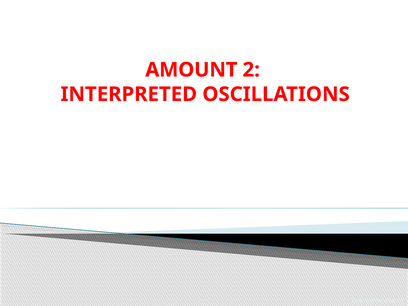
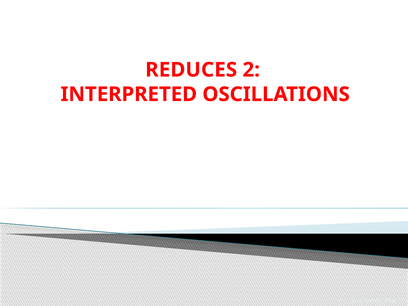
AMOUNT: AMOUNT -> REDUCES (191, 70)
